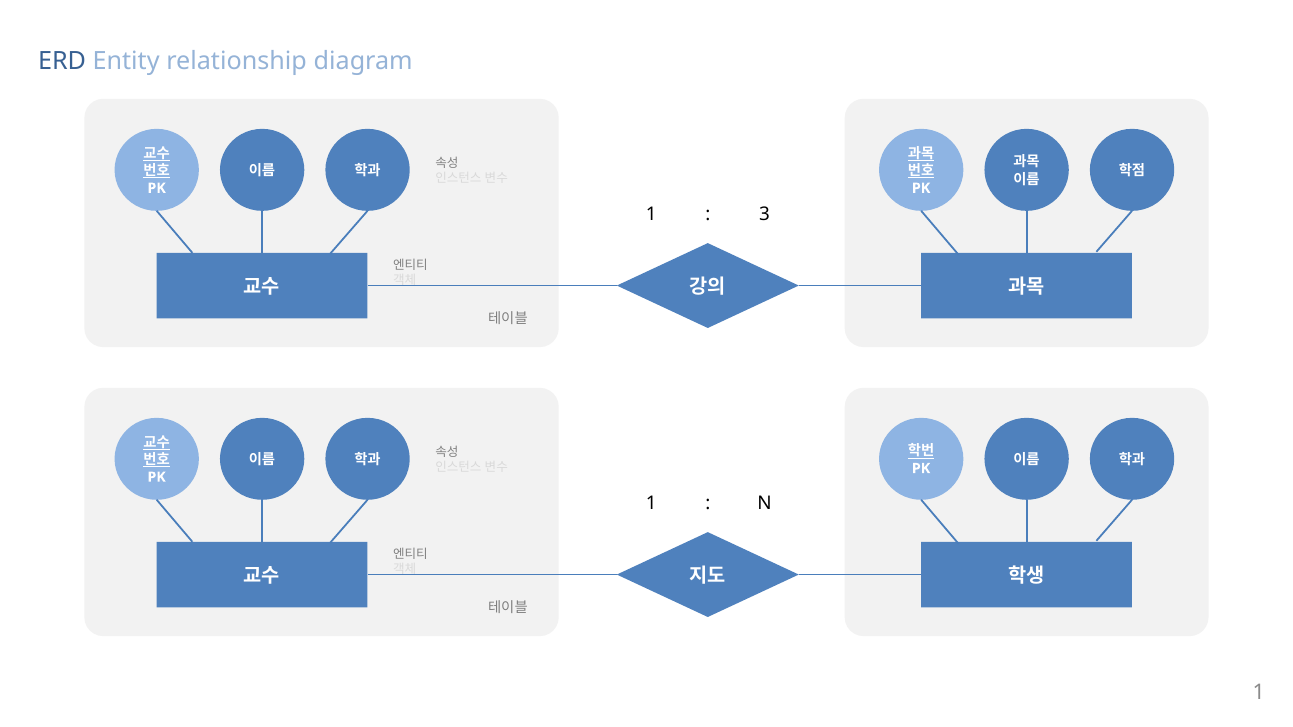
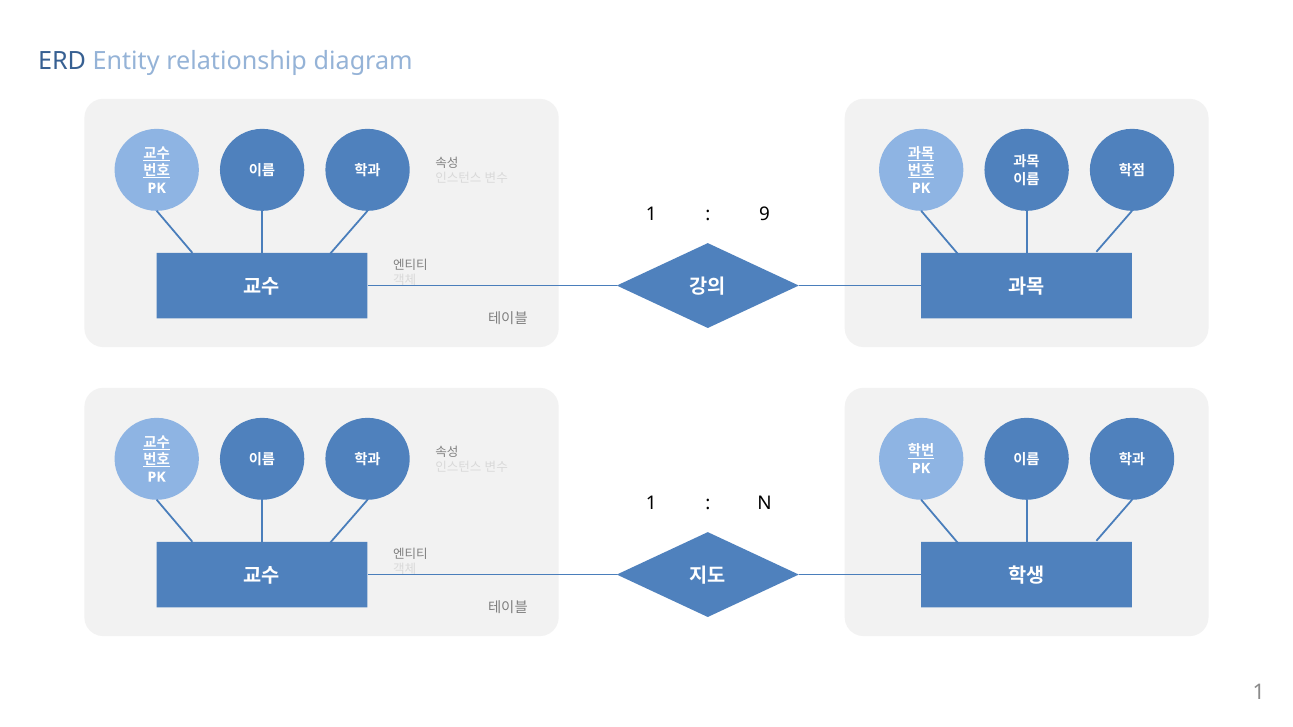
3: 3 -> 9 (765, 214)
